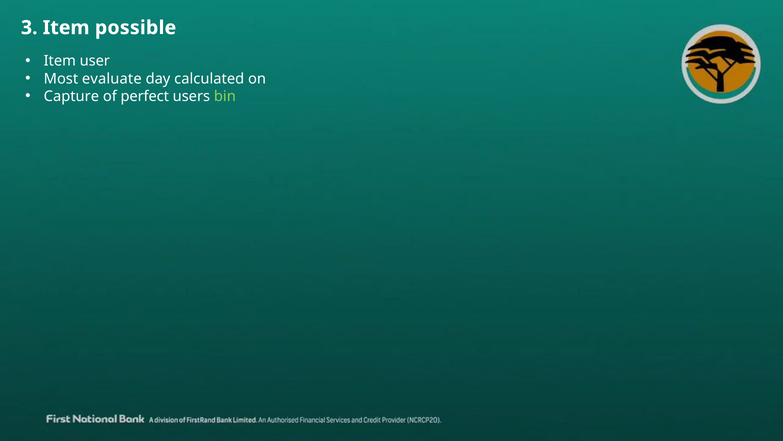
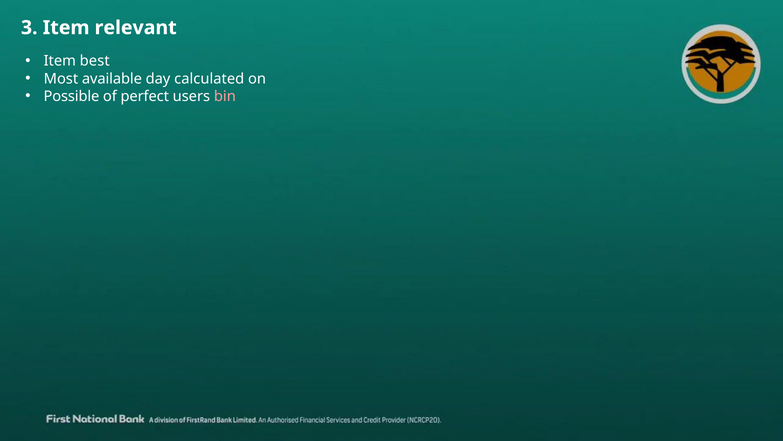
possible: possible -> relevant (136, 28)
user: user -> best (95, 61)
evaluate: evaluate -> available (112, 79)
Capture: Capture -> Possible (71, 96)
bin colour: light green -> pink (225, 96)
